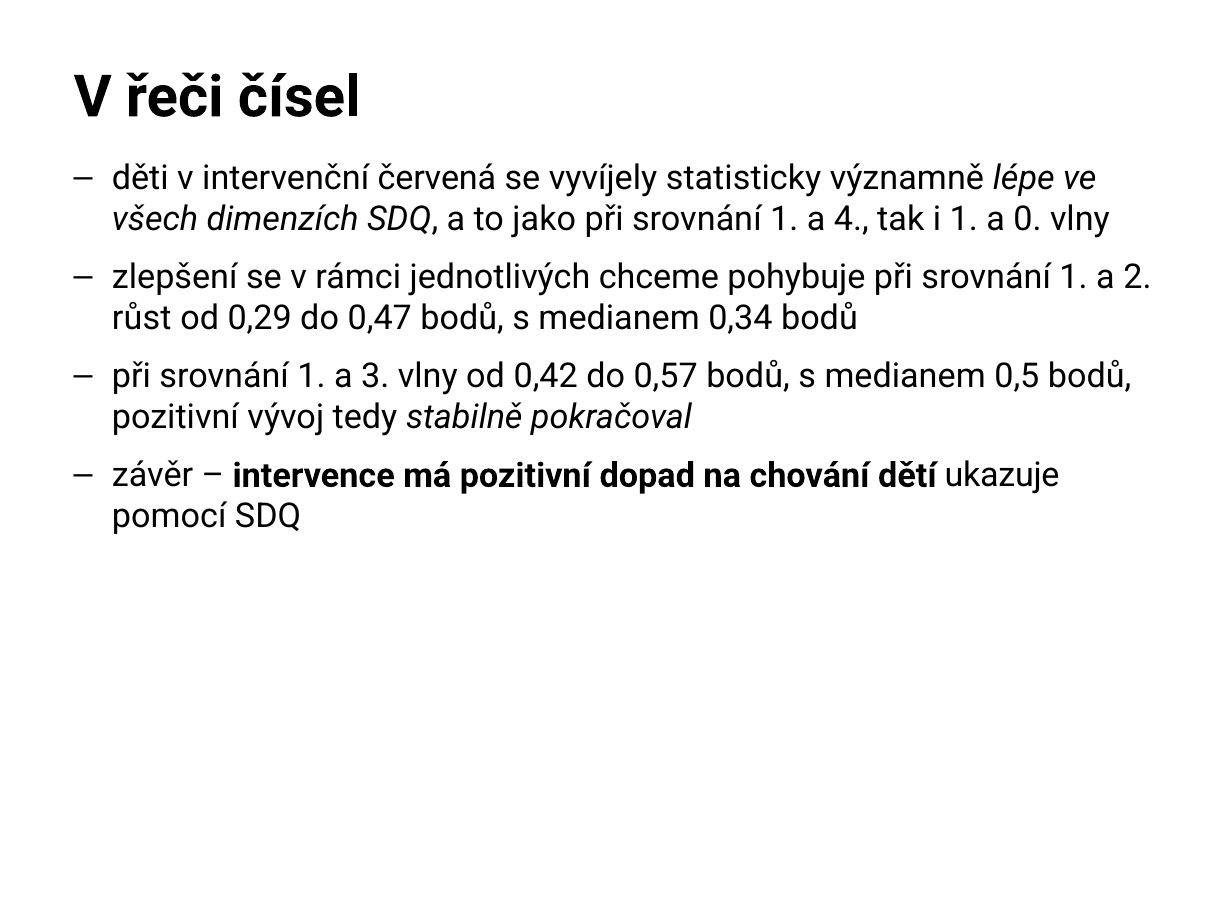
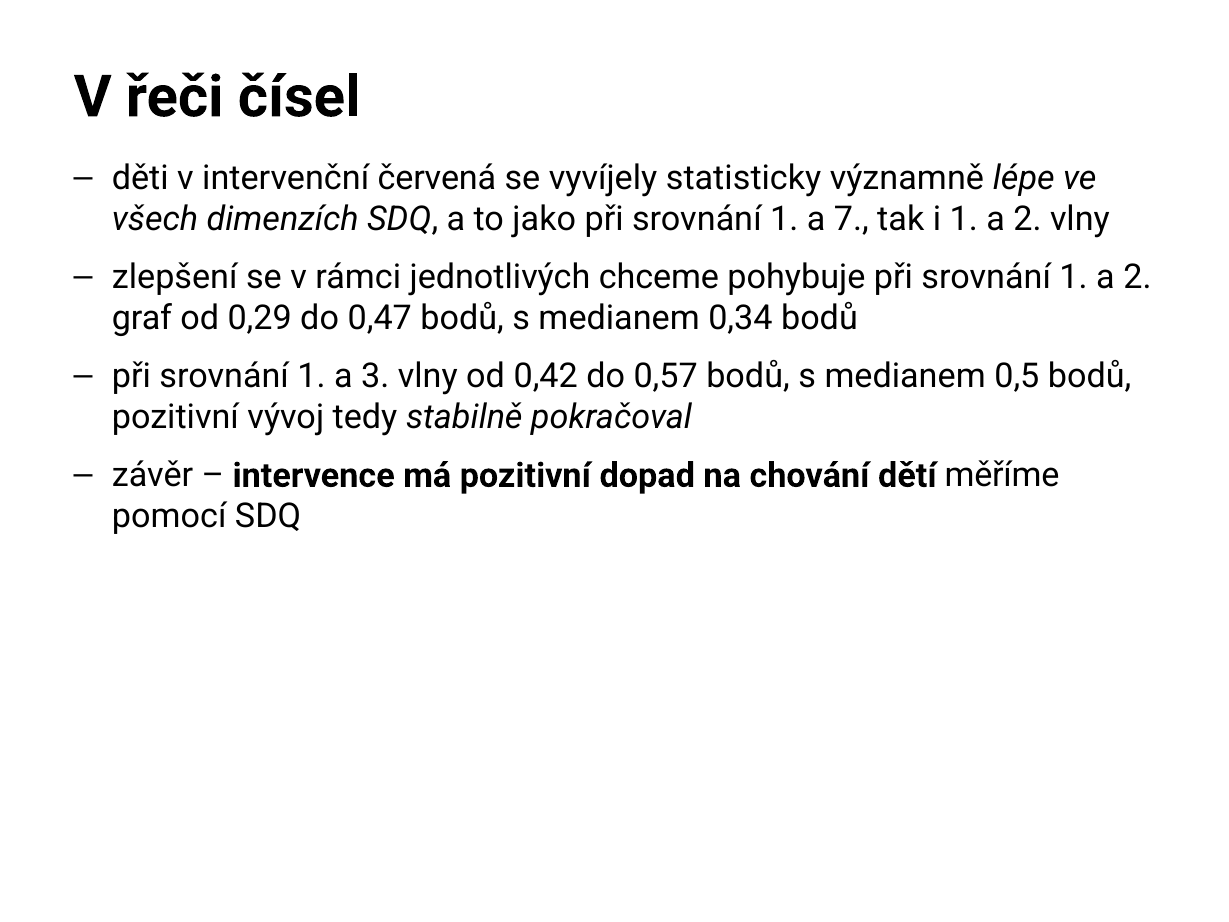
4: 4 -> 7 (851, 219)
i 1 a 0: 0 -> 2 (1027, 219)
růst: růst -> graf (142, 318)
ukazuje: ukazuje -> měříme (1002, 475)
